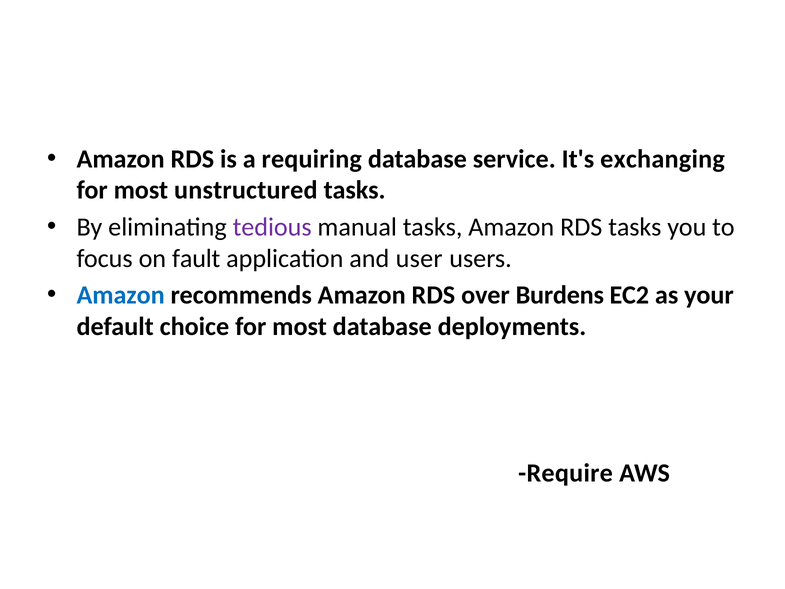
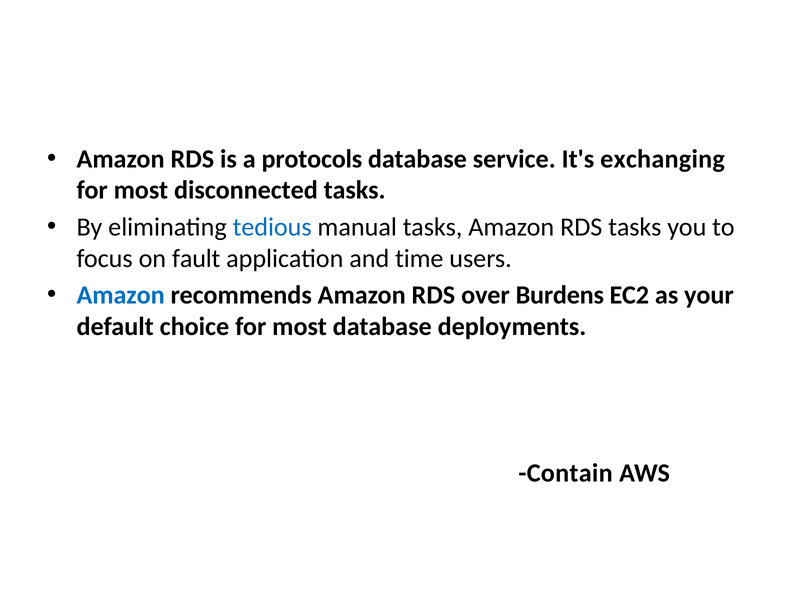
requiring: requiring -> protocols (312, 159)
unstructured: unstructured -> disconnected (246, 190)
tedious colour: purple -> blue (272, 227)
user: user -> time (419, 258)
Require: Require -> Contain (566, 473)
